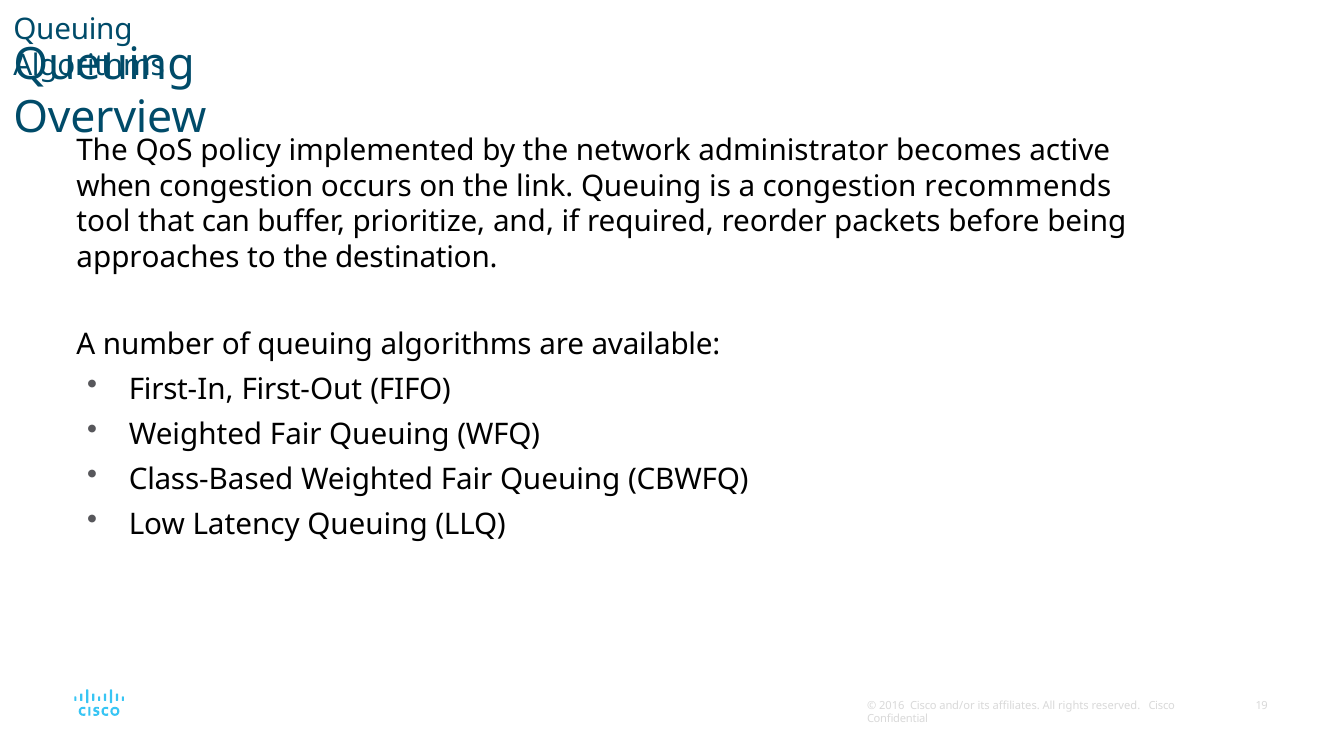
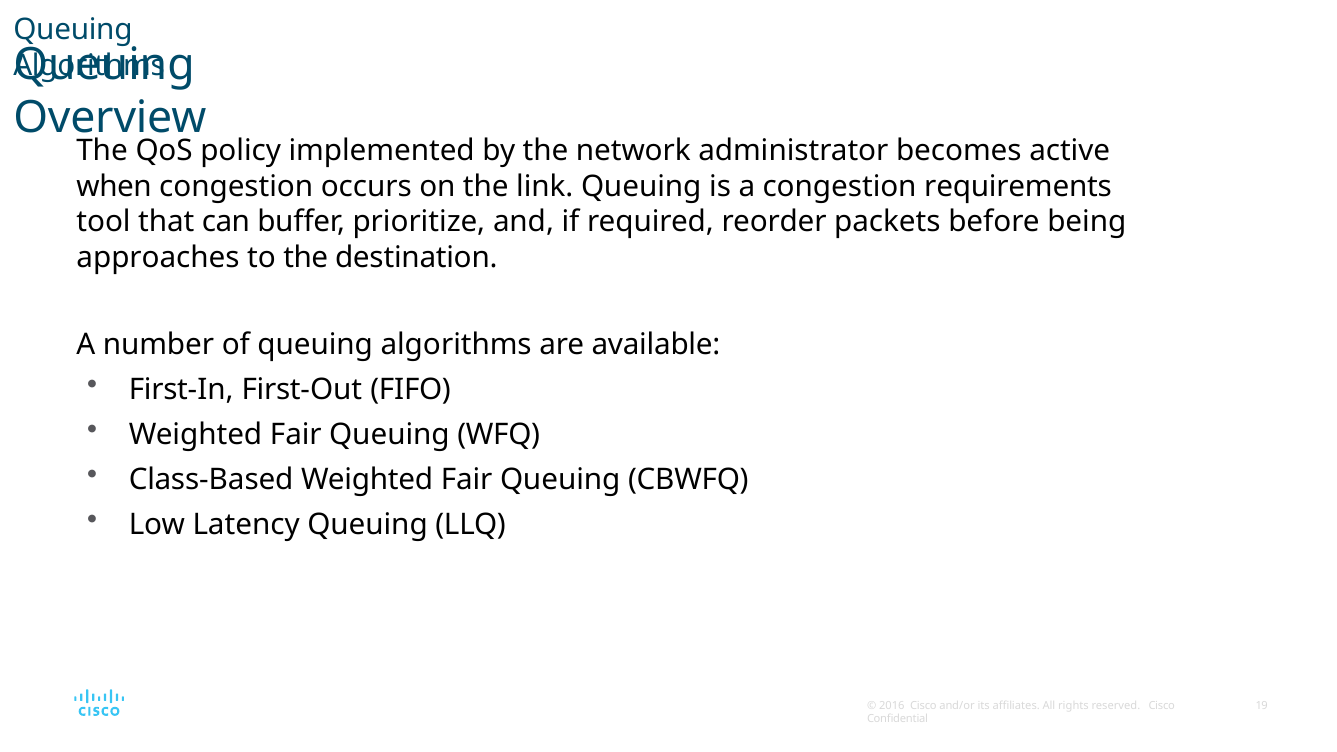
recommends: recommends -> requirements (1018, 187)
